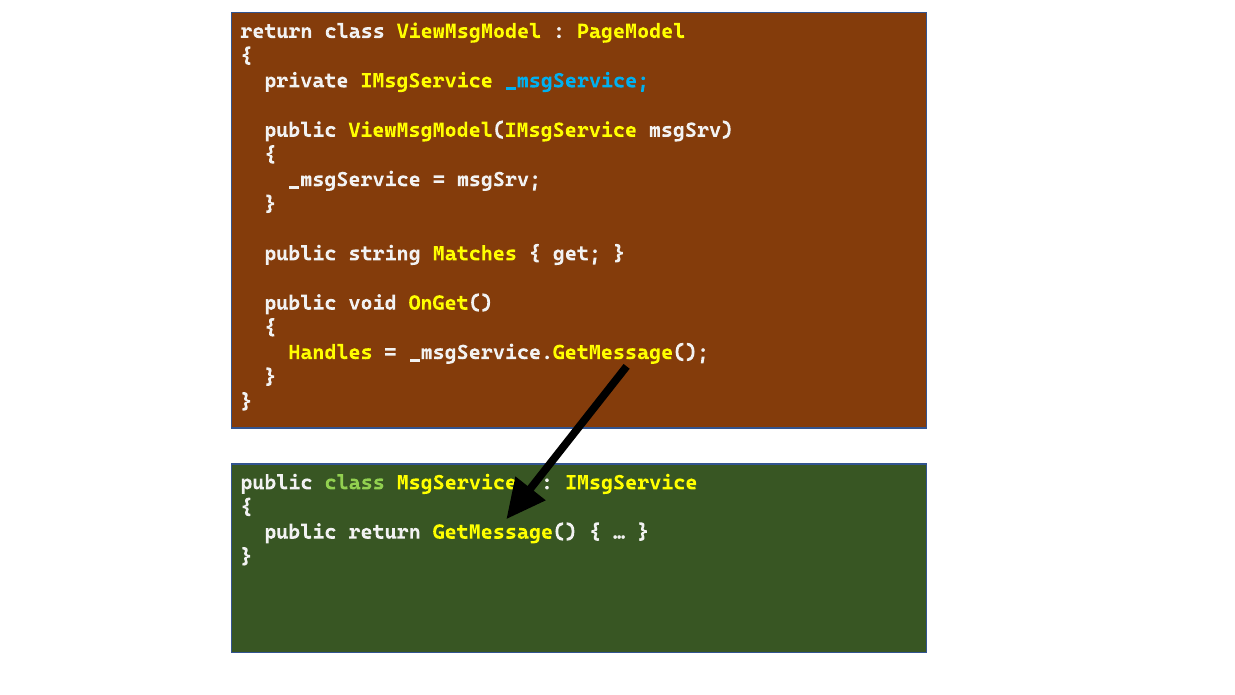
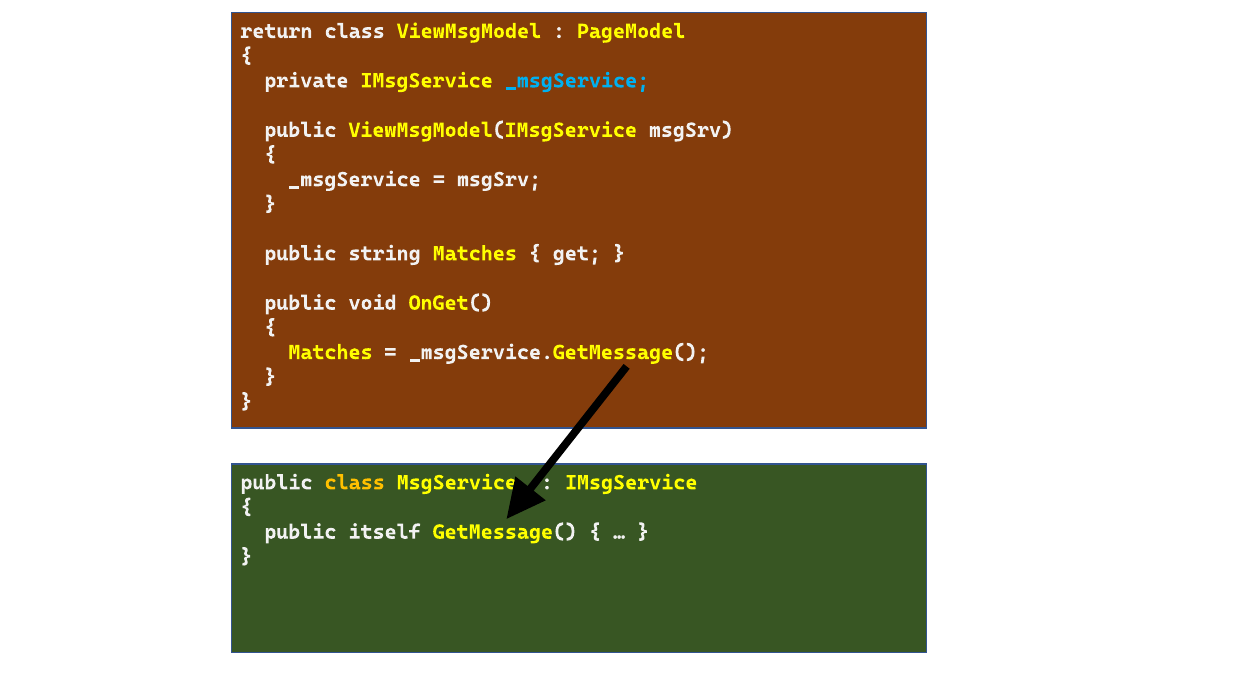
Handles: Handles -> Matches (330, 352)
class colour: light green -> yellow (355, 482)
public return: return -> itself (385, 532)
